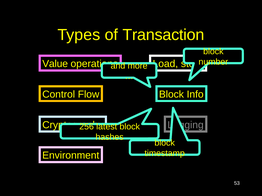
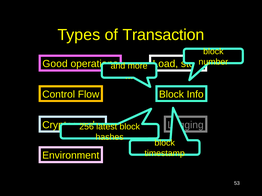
Value: Value -> Good (55, 64)
